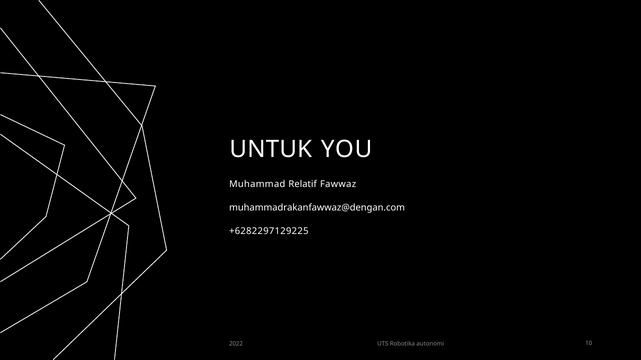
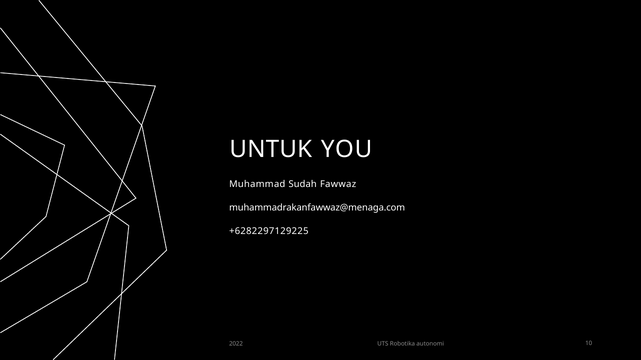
Relatif: Relatif -> Sudah (303, 185)
muhammadrakanfawwaz@dengan.com: muhammadrakanfawwaz@dengan.com -> muhammadrakanfawwaz@menaga.com (317, 208)
